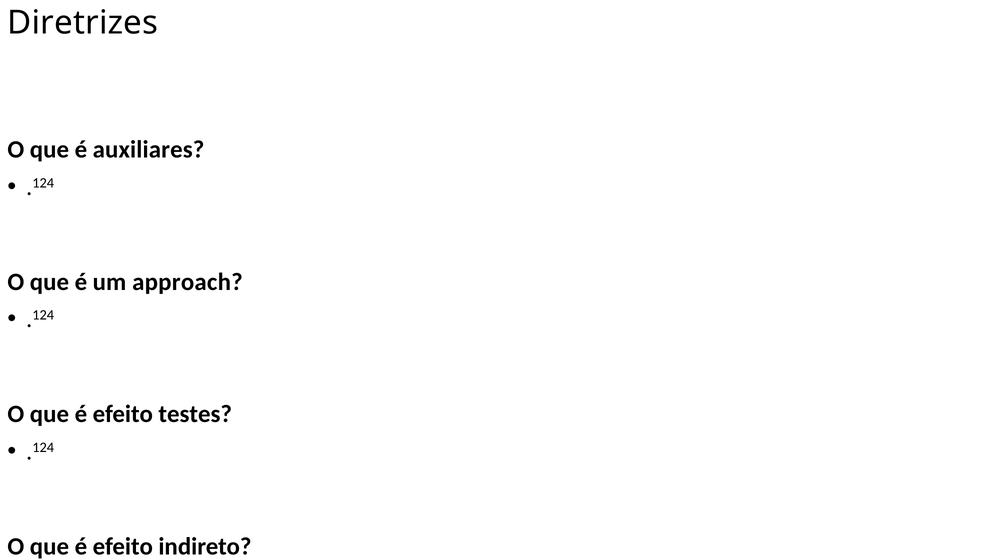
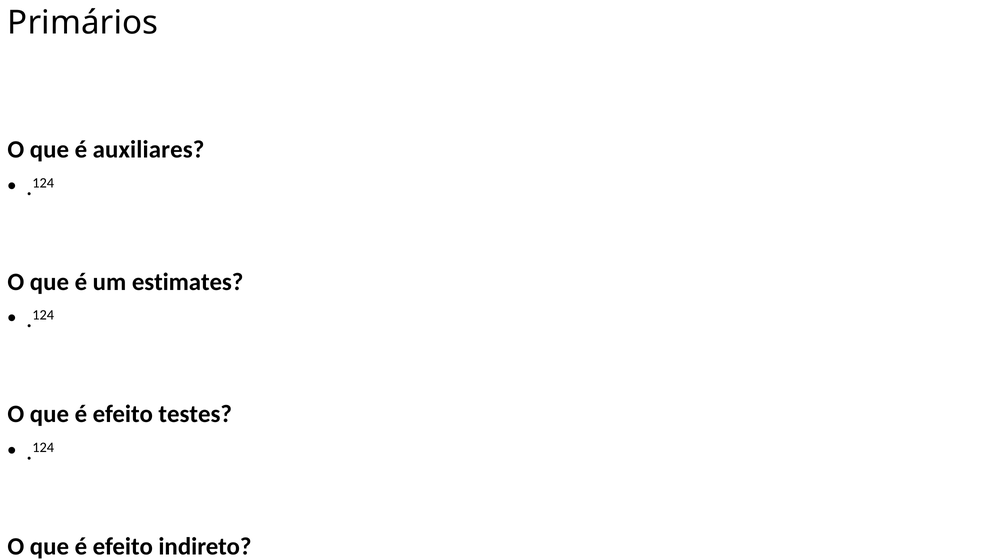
Diretrizes: Diretrizes -> Primários (83, 23)
approach: approach -> estimates (188, 282)
